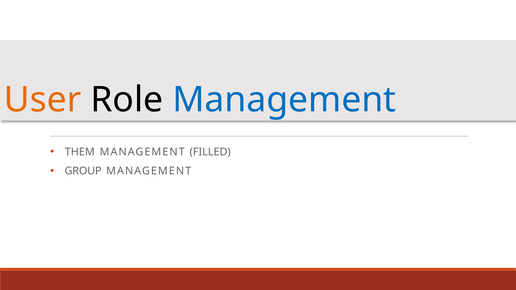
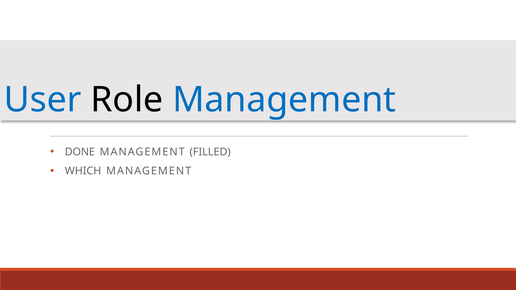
User colour: orange -> blue (43, 100)
THEM: THEM -> DONE (80, 152)
GROUP: GROUP -> WHICH (83, 171)
